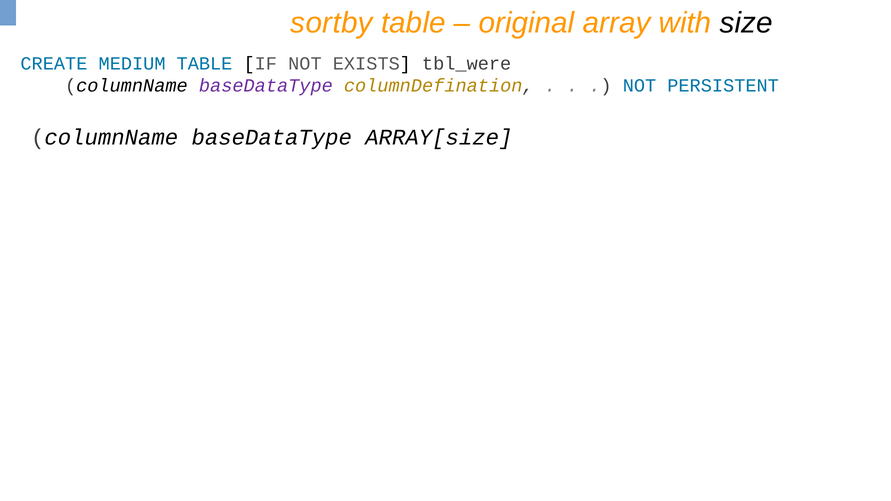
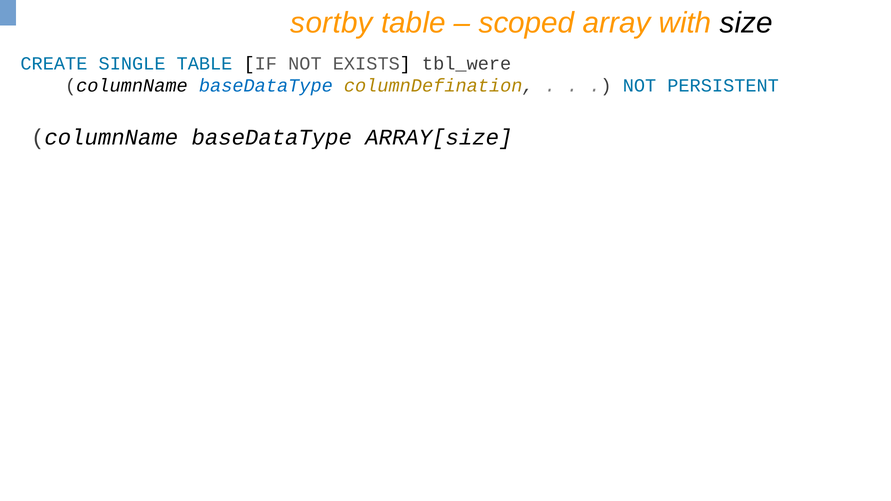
original: original -> scoped (527, 23)
MEDIUM: MEDIUM -> SINGLE (132, 63)
baseDataType colour: purple -> blue (266, 86)
